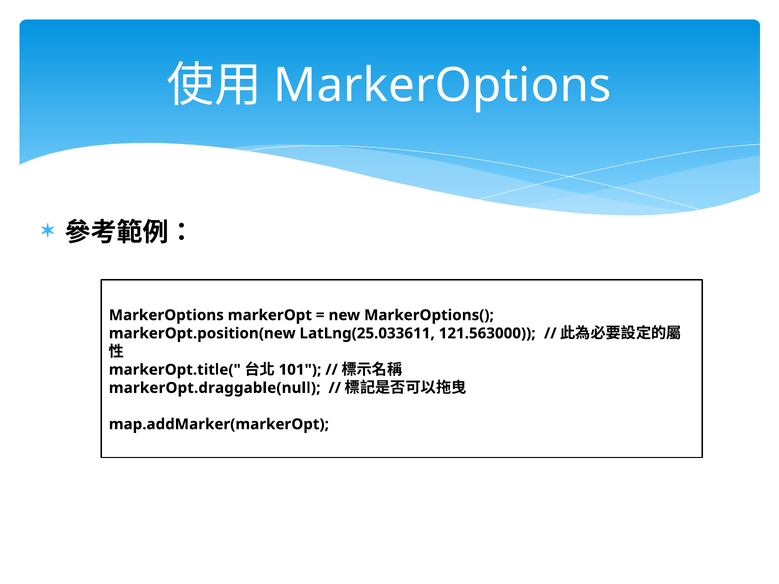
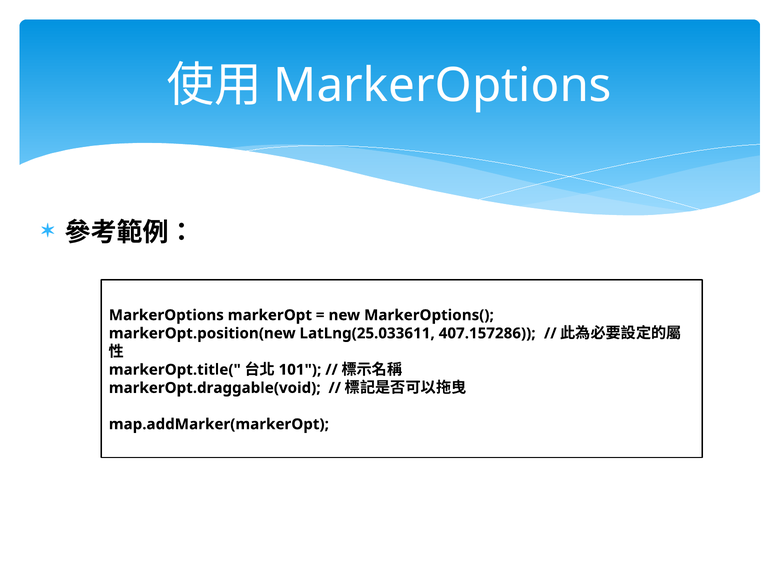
121.563000: 121.563000 -> 407.157286 (487, 333)
markerOpt.draggable(null: markerOpt.draggable(null -> markerOpt.draggable(void (215, 388)
